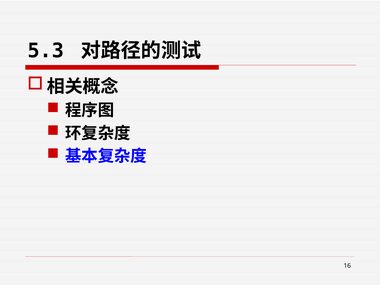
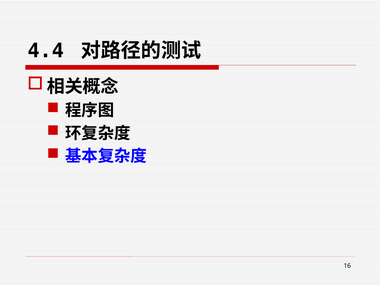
5.3: 5.3 -> 4.4 (46, 51)
